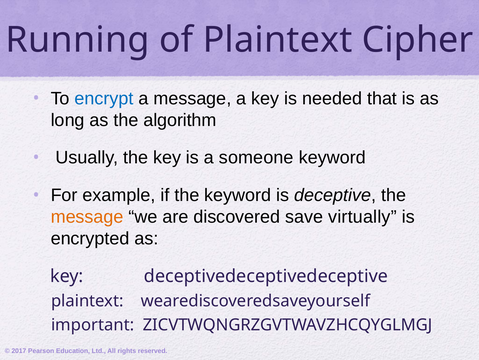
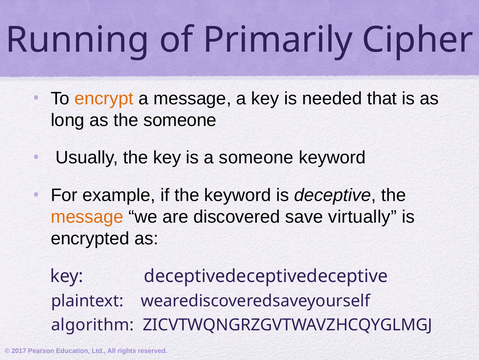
of Plaintext: Plaintext -> Primarily (278, 40)
encrypt colour: blue -> orange (104, 98)
the algorithm: algorithm -> someone (180, 120)
important: important -> algorithm (93, 324)
